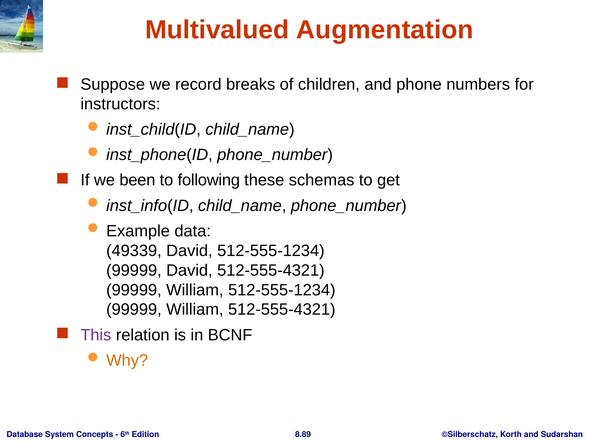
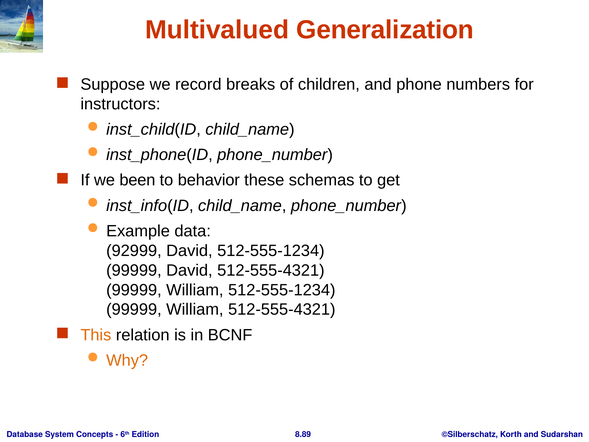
Augmentation: Augmentation -> Generalization (385, 30)
following: following -> behavior (209, 180)
49339: 49339 -> 92999 (134, 250)
This colour: purple -> orange (96, 335)
